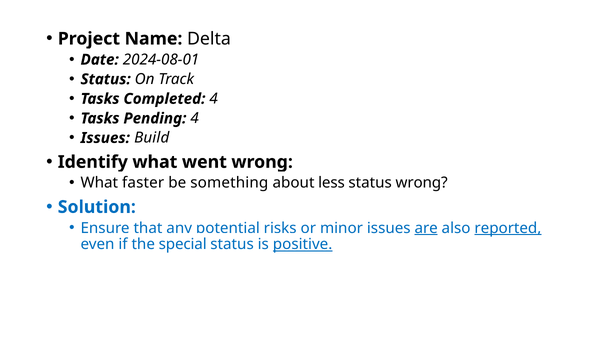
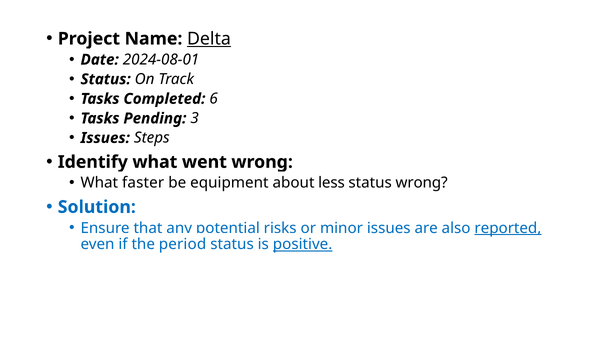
Delta underline: none -> present (209, 39)
4: 4 -> 6 (214, 99)
4: 4 -> 3 (195, 118)
Build: Build -> Steps (152, 138)
something: something -> equipment (229, 183)
are underline: present -> none (426, 228)
special: special -> period (183, 244)
